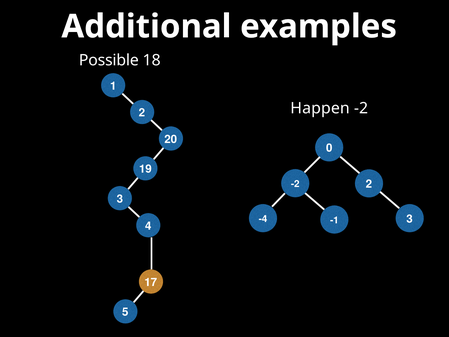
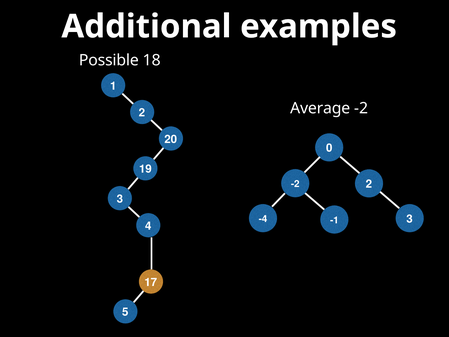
Happen: Happen -> Average (320, 108)
